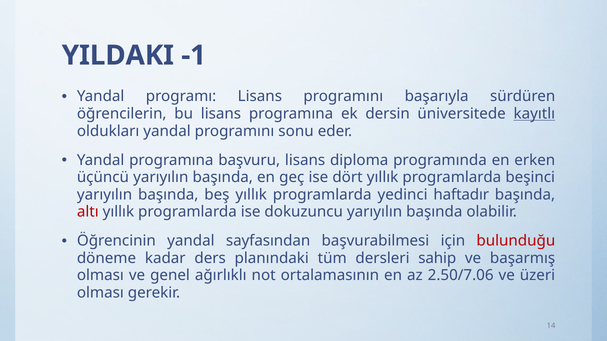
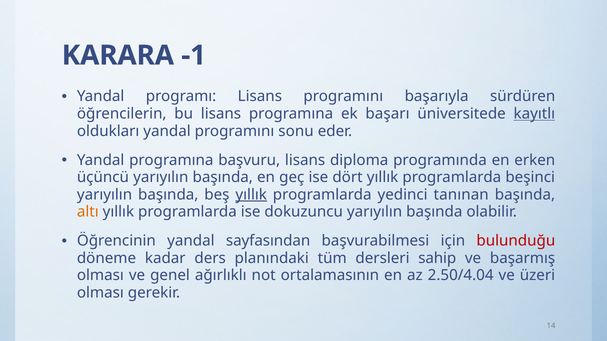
YILDAKI: YILDAKI -> KARARA (118, 55)
dersin: dersin -> başarı (388, 114)
yıllık underline: none -> present (251, 195)
haftadır: haftadır -> tanınan (461, 195)
altı colour: red -> orange (88, 212)
2.50/7.06: 2.50/7.06 -> 2.50/4.04 (461, 276)
